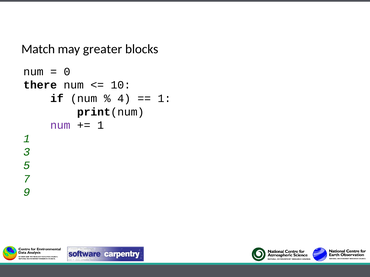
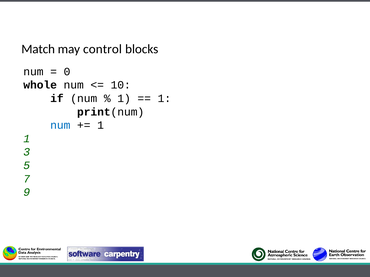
greater: greater -> control (103, 49)
there: there -> whole (40, 85)
4: 4 -> 1 (124, 99)
num colour: purple -> blue (60, 125)
